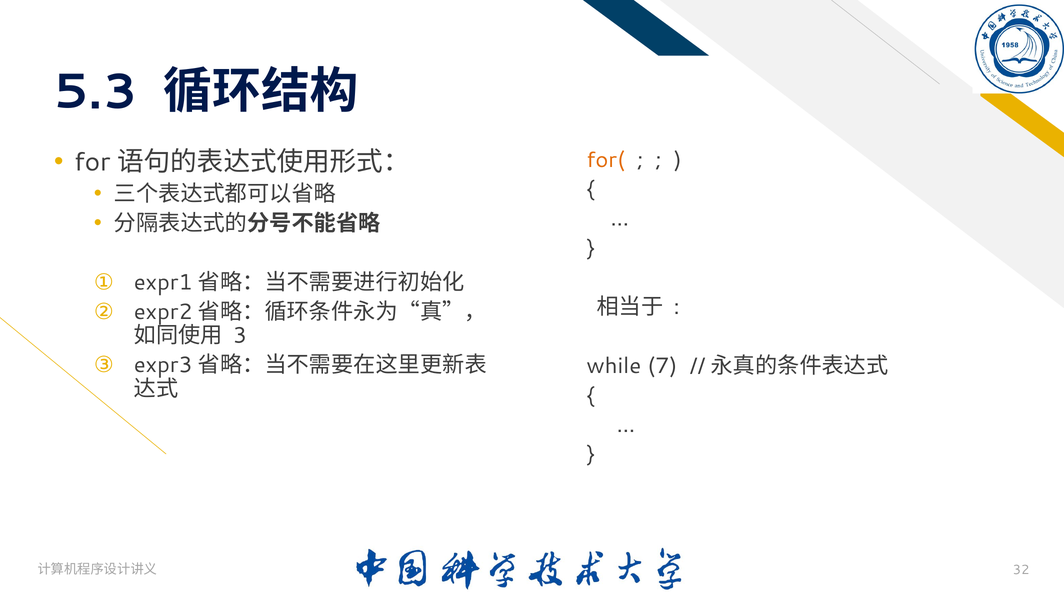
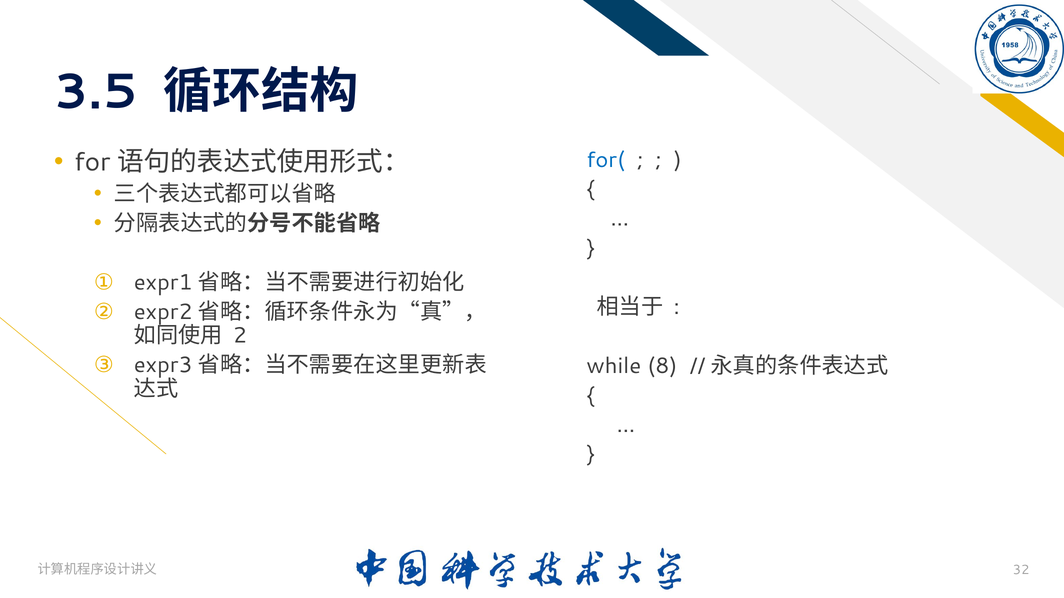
5.3: 5.3 -> 3.5 (96, 92)
for( colour: orange -> blue (606, 160)
3: 3 -> 2 (240, 336)
7: 7 -> 8 (662, 366)
